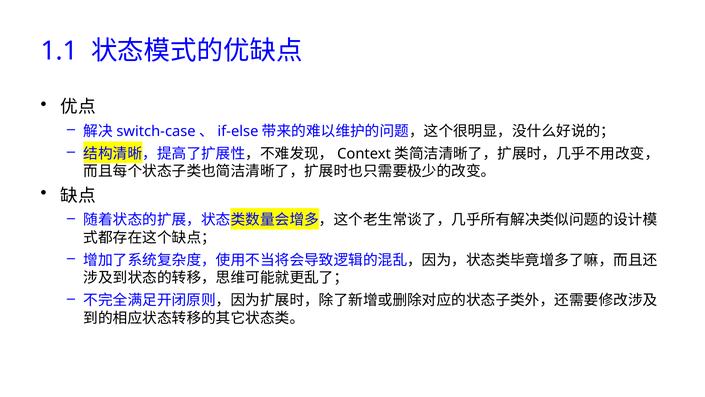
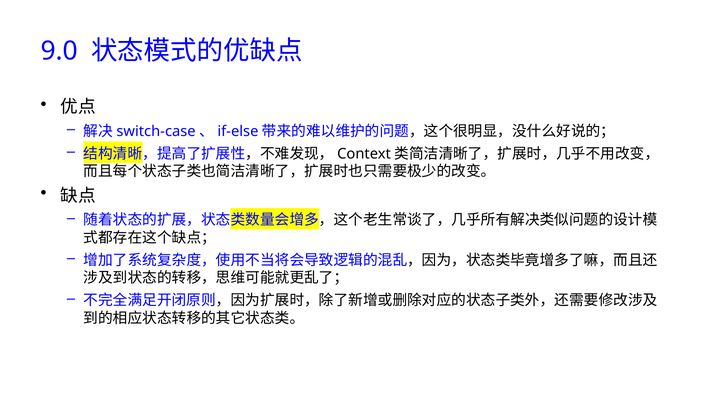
1.1: 1.1 -> 9.0 (59, 51)
